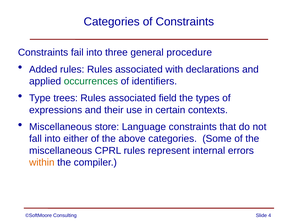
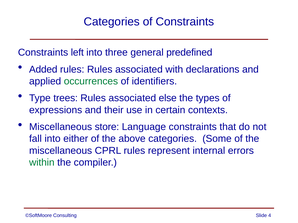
fail: fail -> left (77, 53)
procedure: procedure -> predefined (189, 53)
field: field -> else (168, 98)
within colour: orange -> green (42, 163)
